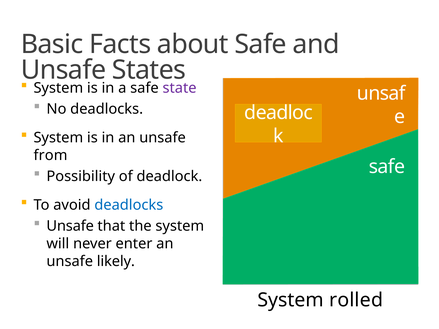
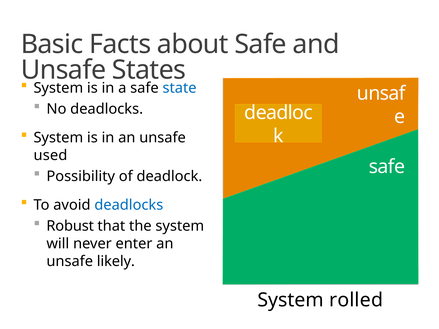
state colour: purple -> blue (180, 88)
from: from -> used (50, 155)
Unsafe: Unsafe -> Robust (70, 226)
